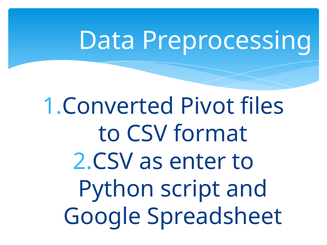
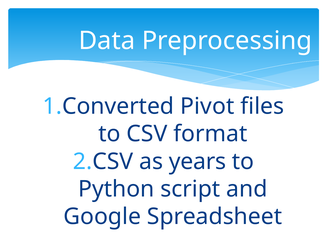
enter: enter -> years (198, 162)
